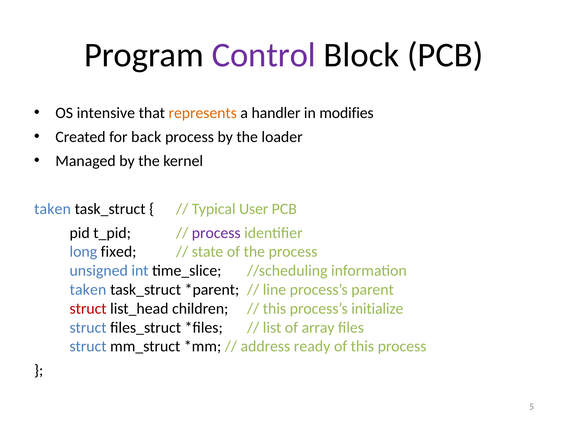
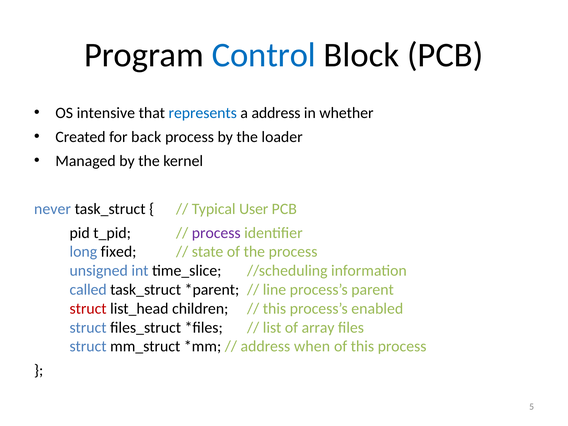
Control colour: purple -> blue (264, 55)
represents colour: orange -> blue (203, 113)
a handler: handler -> address (276, 113)
modifies: modifies -> whether (346, 113)
taken: taken -> never (53, 209)
taken: taken -> called (88, 290)
initialize: initialize -> enabled (377, 309)
ready: ready -> when (312, 346)
